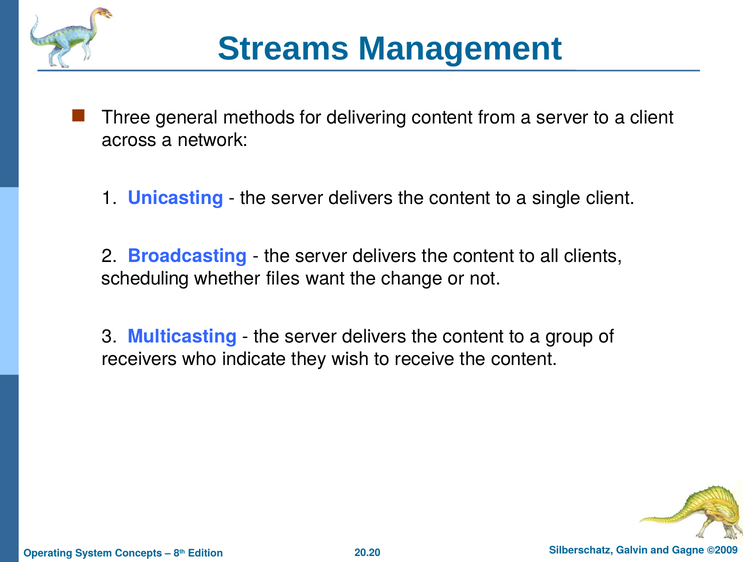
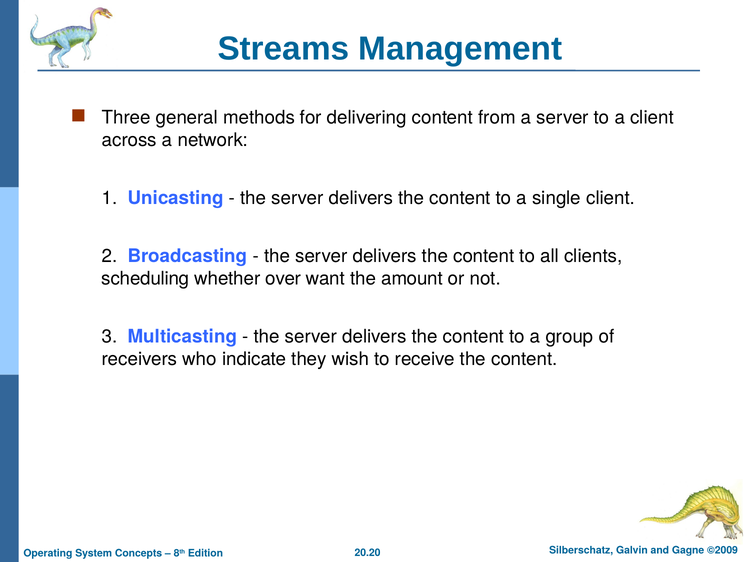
files: files -> over (283, 279)
change: change -> amount (412, 279)
